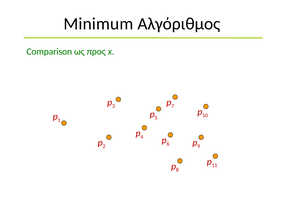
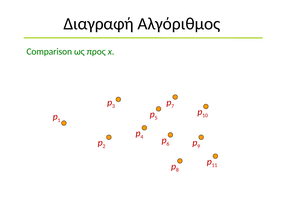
Minimum: Minimum -> Διαγραφή (99, 24)
